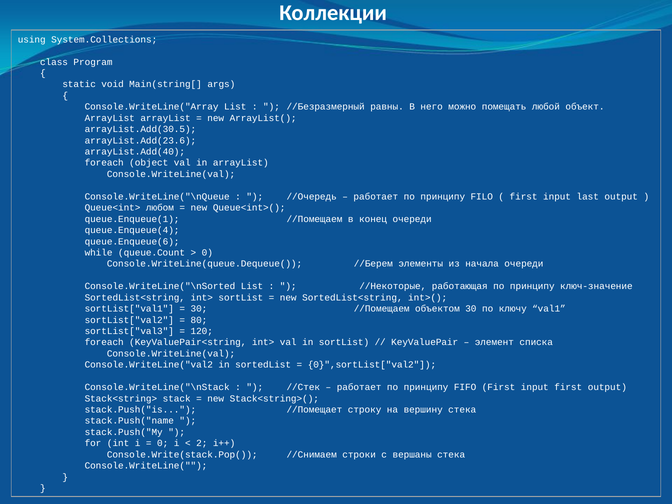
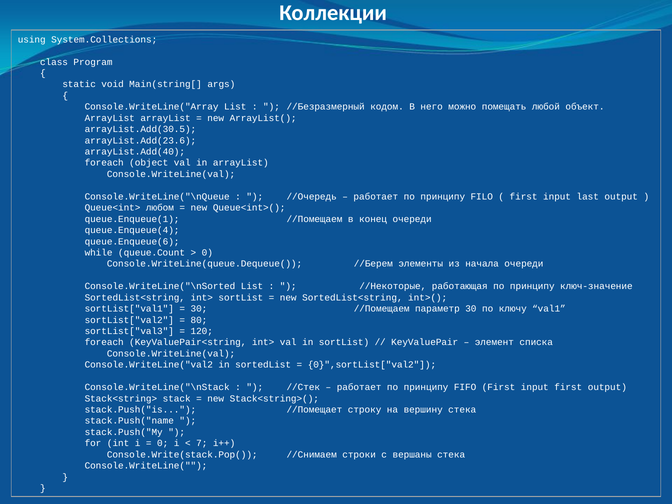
равны: равны -> кодом (387, 107)
объектом: объектом -> параметр (437, 309)
2: 2 -> 7 (202, 443)
